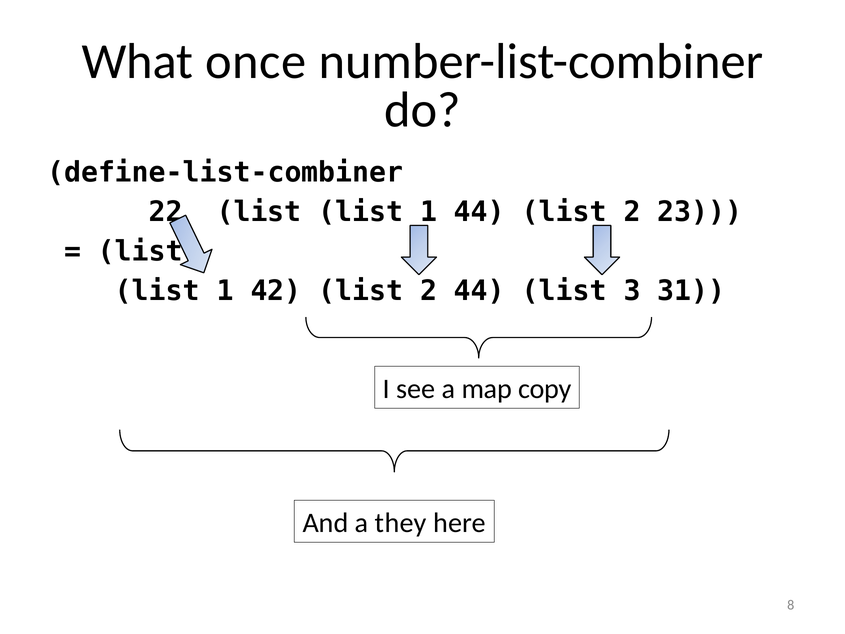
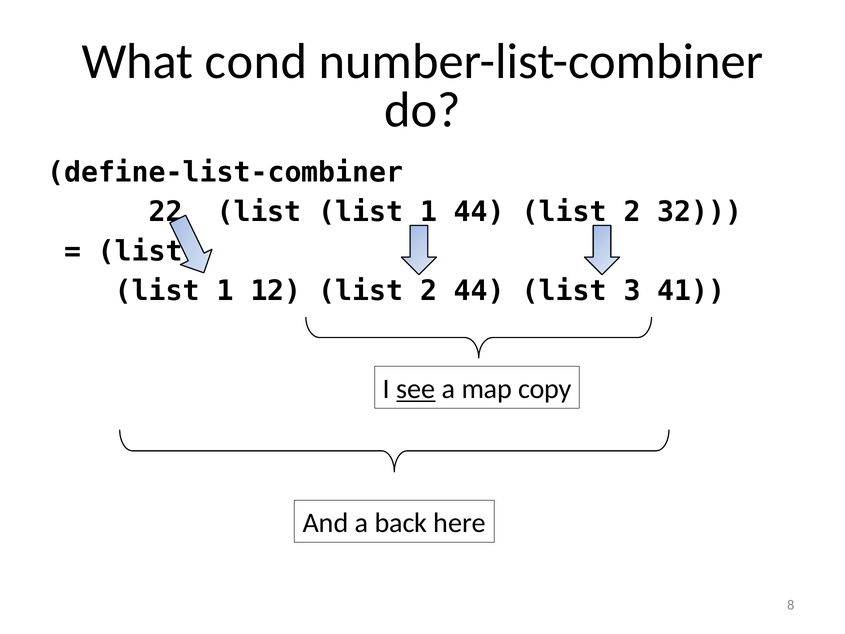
once: once -> cond (256, 62)
23: 23 -> 32 (700, 212)
42: 42 -> 12 (276, 291)
31: 31 -> 41 (691, 291)
see underline: none -> present (416, 389)
they: they -> back (401, 523)
